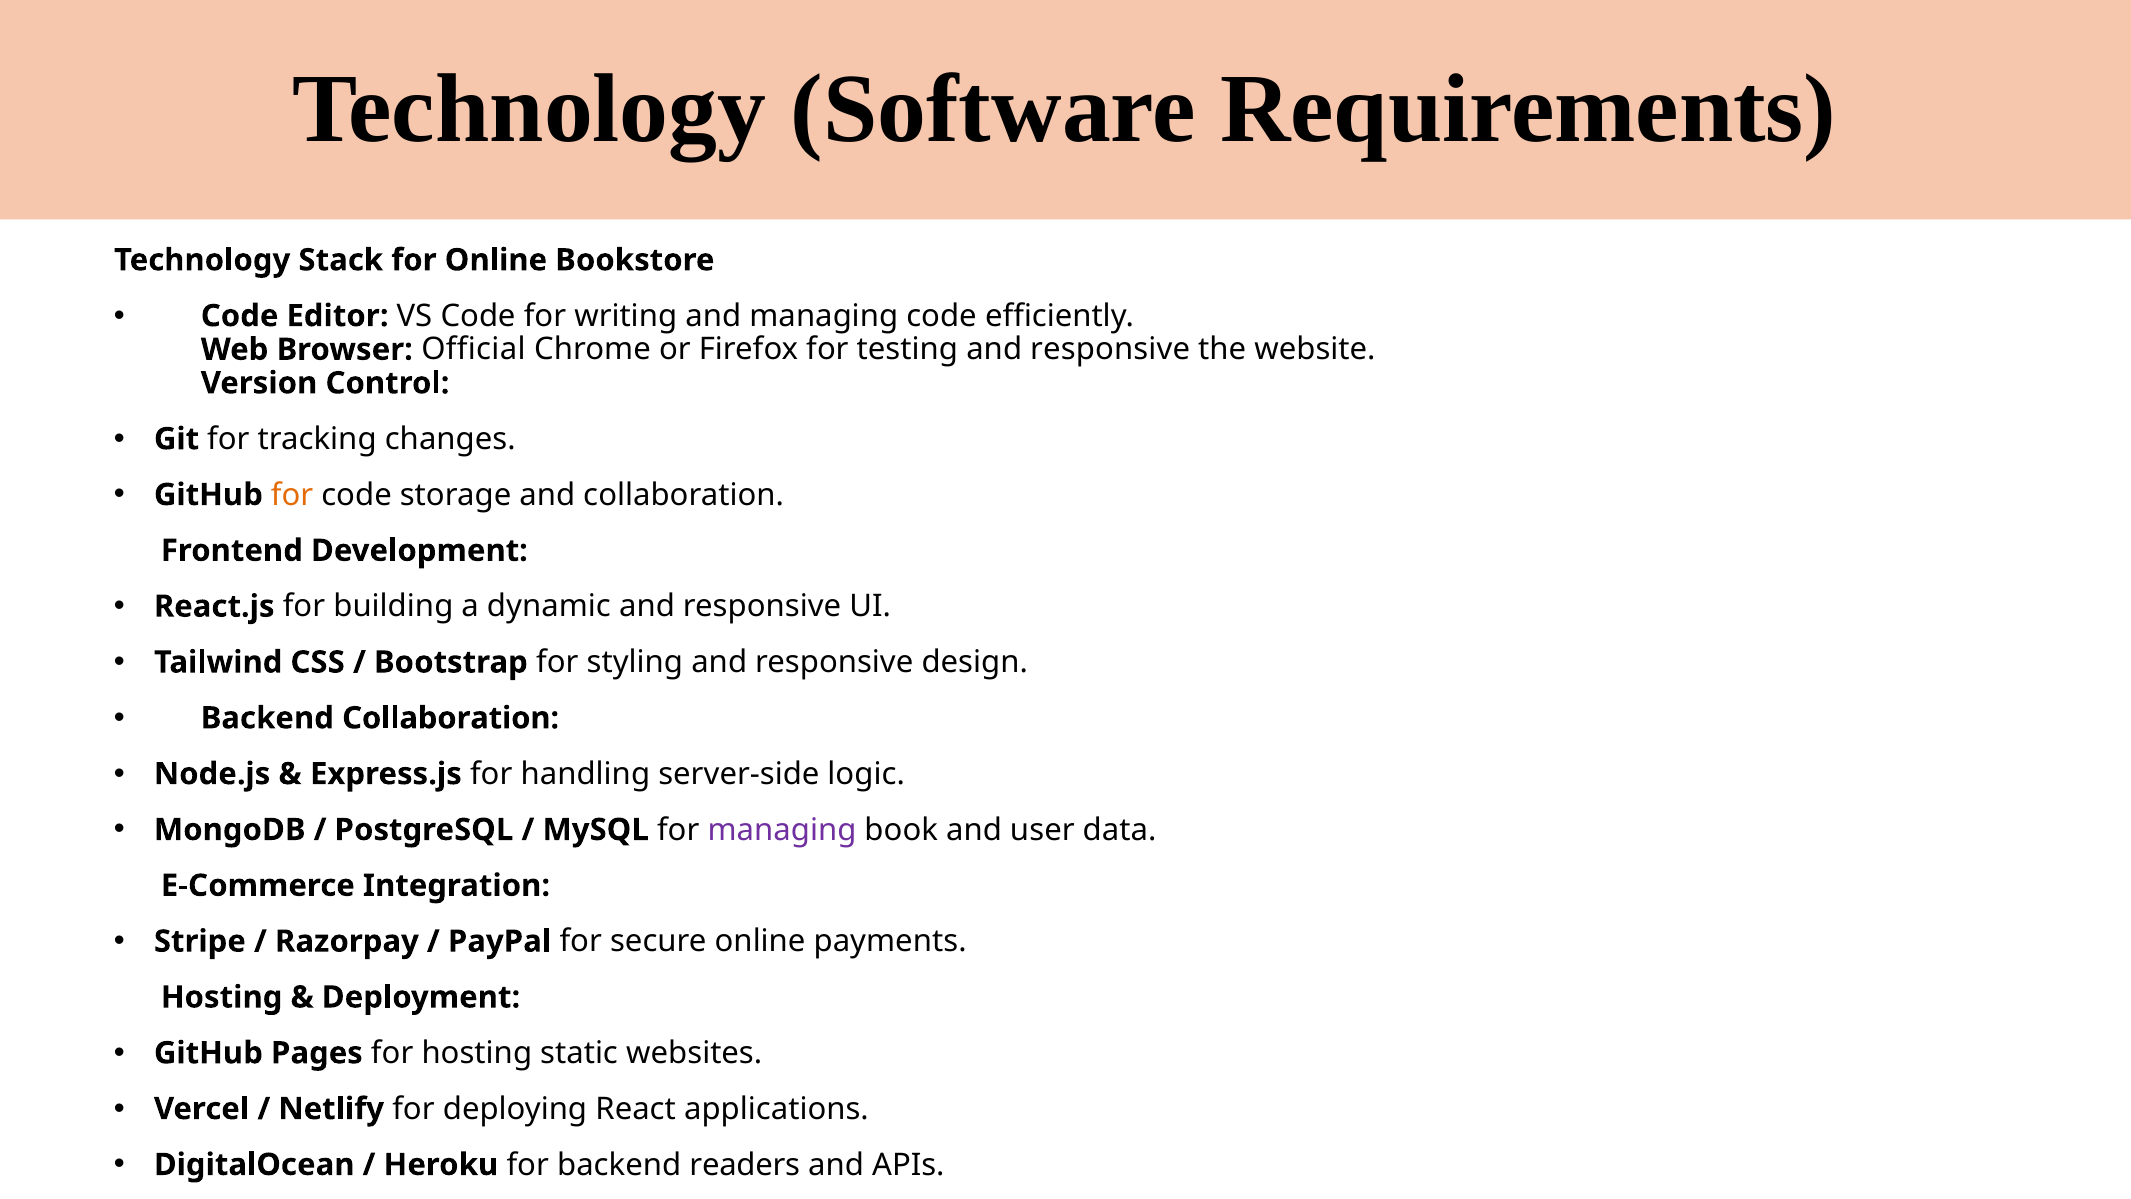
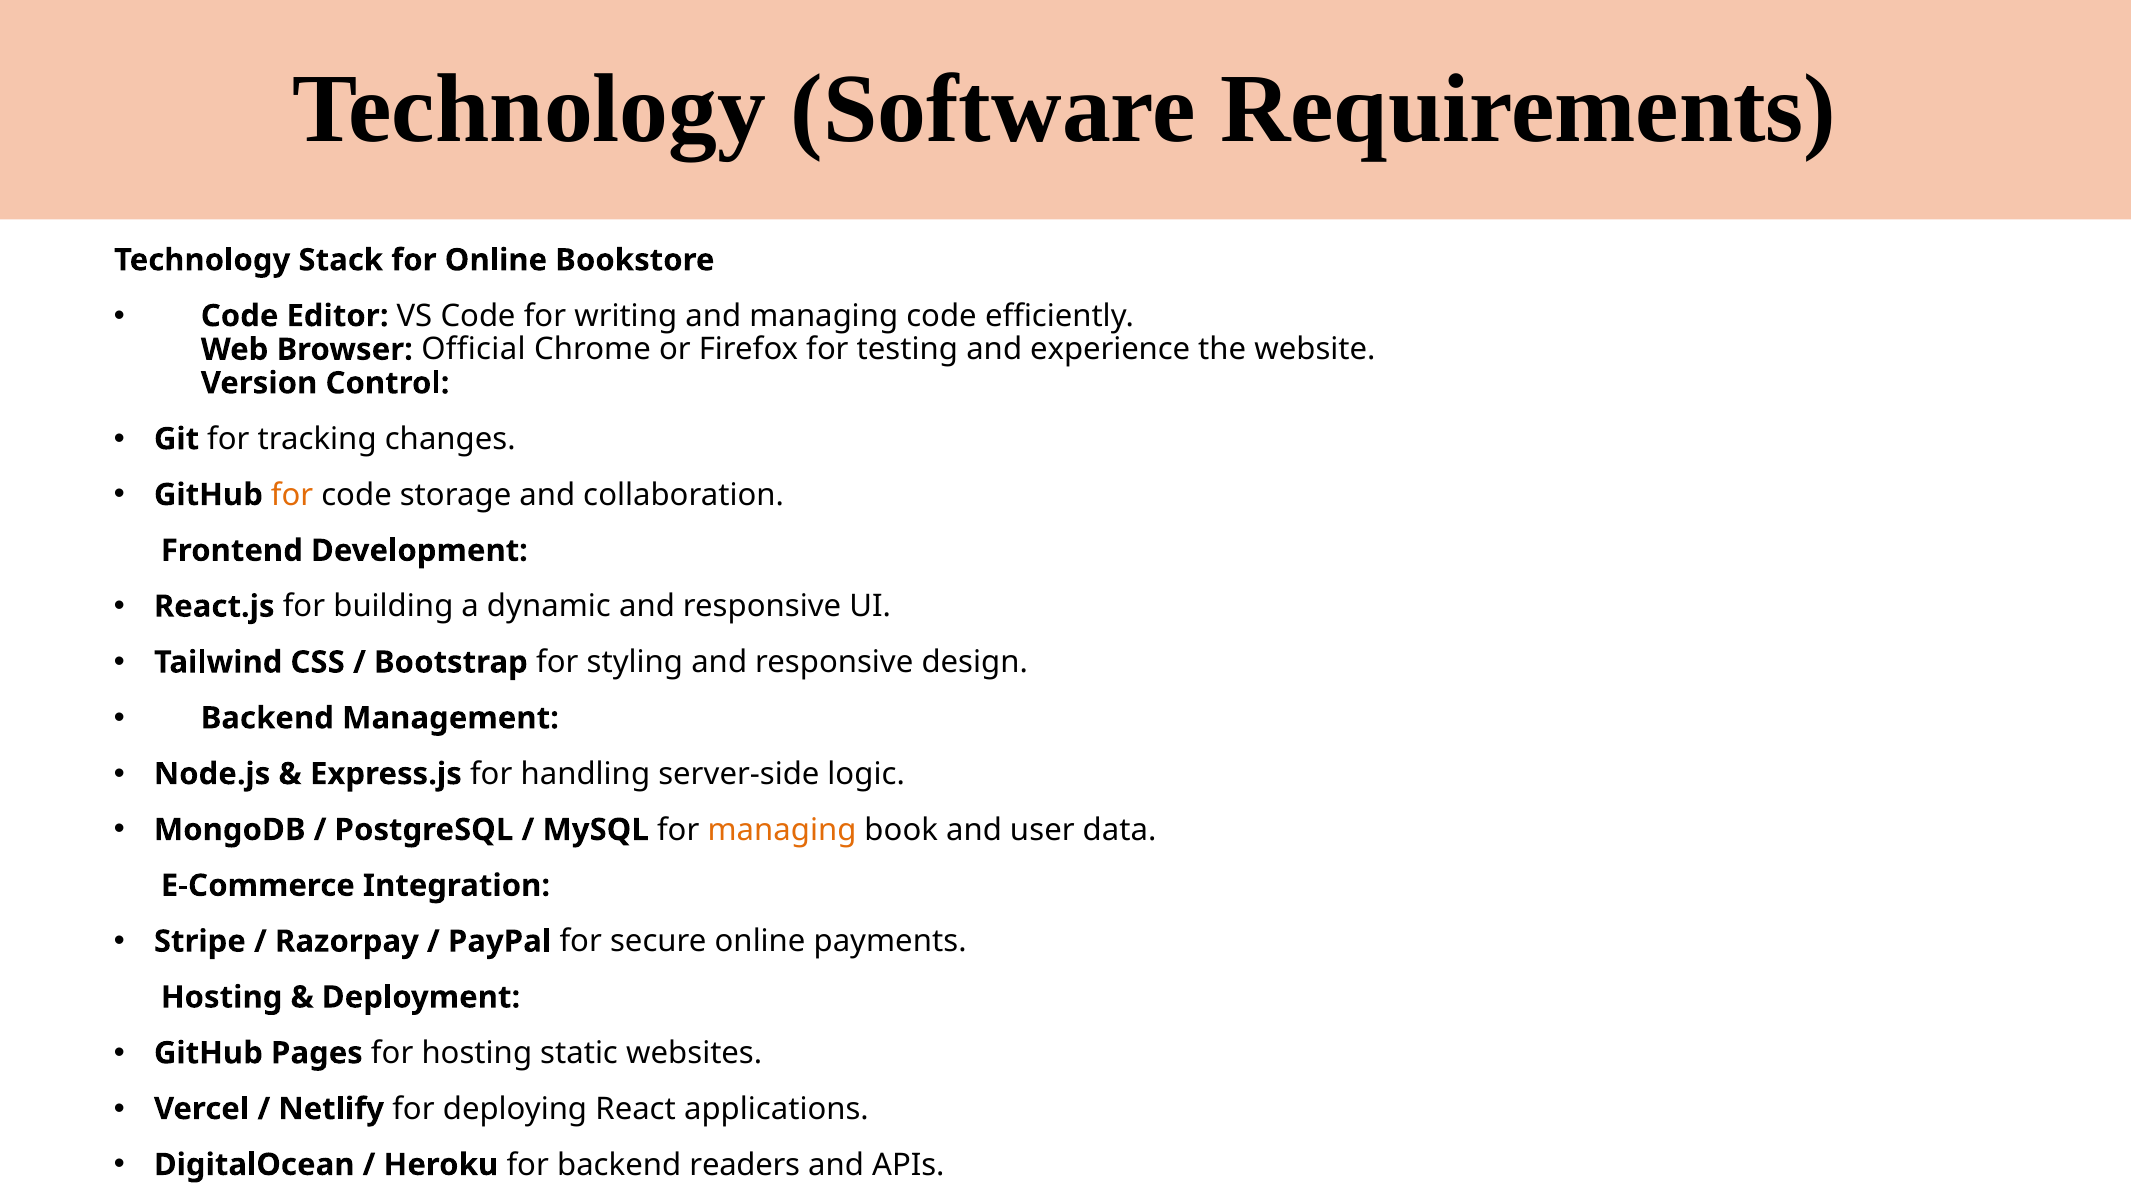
testing and responsive: responsive -> experience (1110, 349)
Backend Collaboration: Collaboration -> Management (451, 718)
managing colour: purple -> orange (782, 830)
